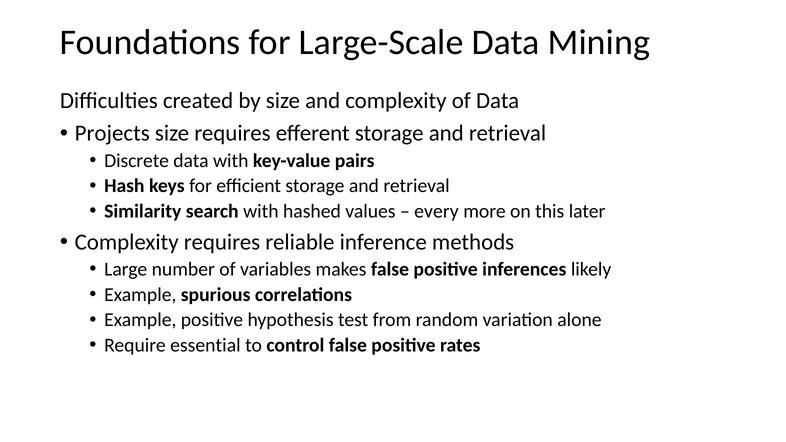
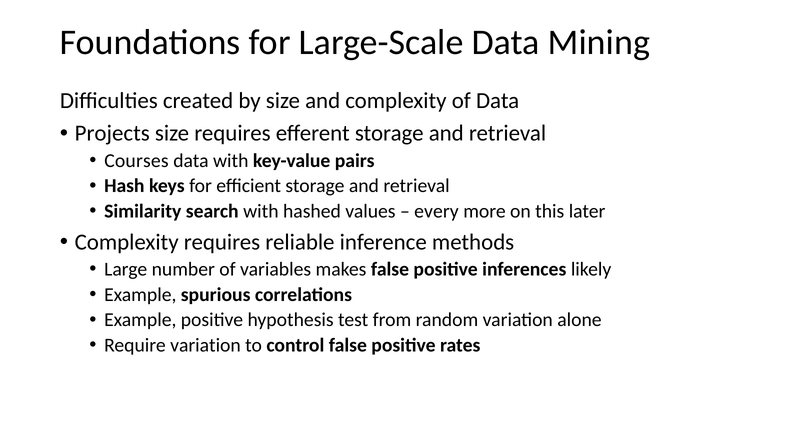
Discrete: Discrete -> Courses (136, 161)
Require essential: essential -> variation (205, 345)
